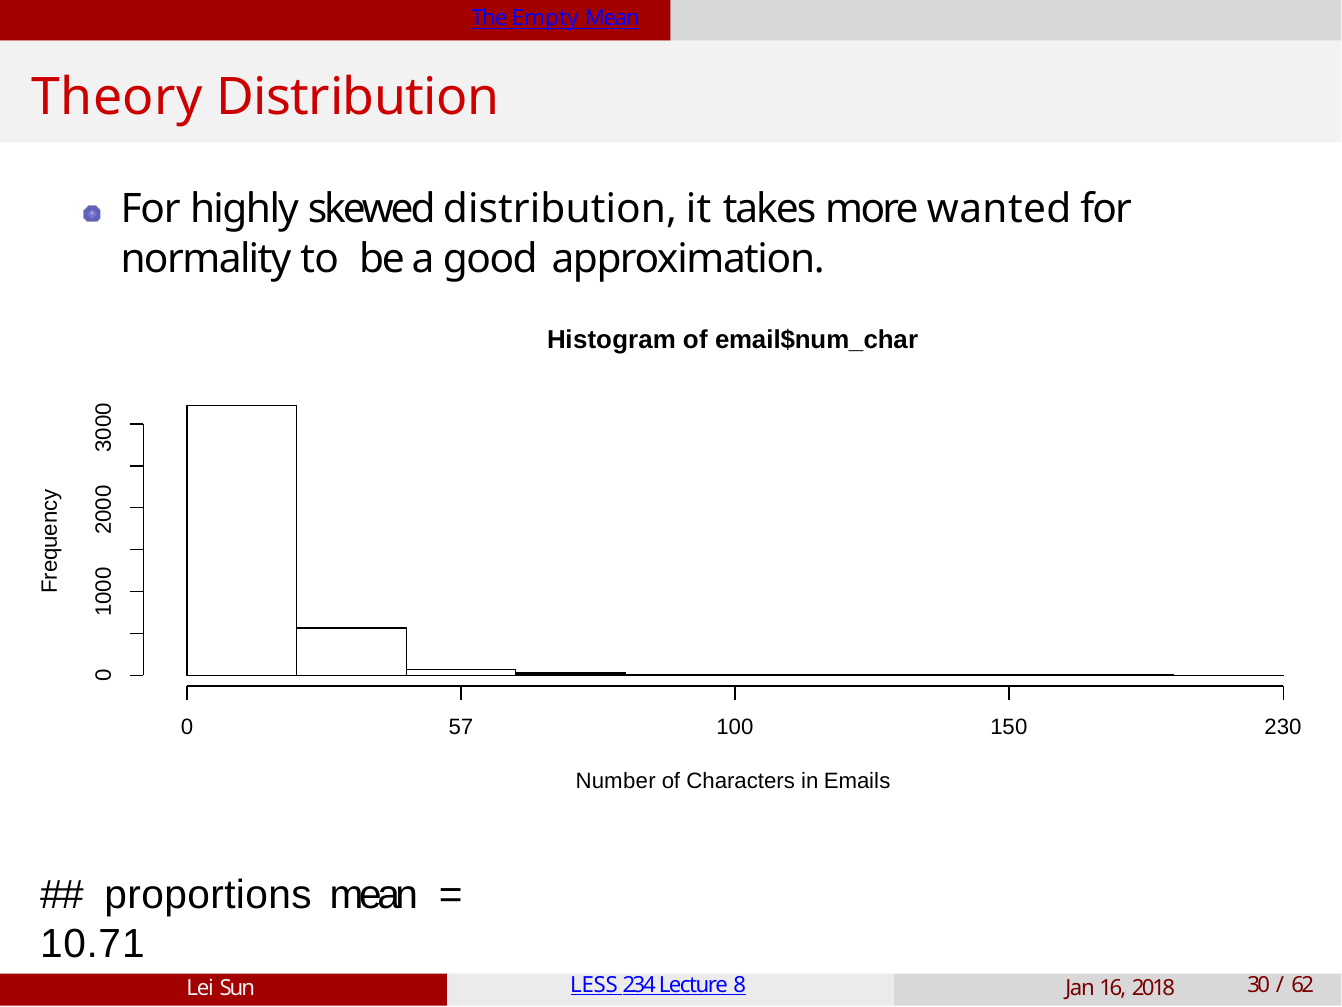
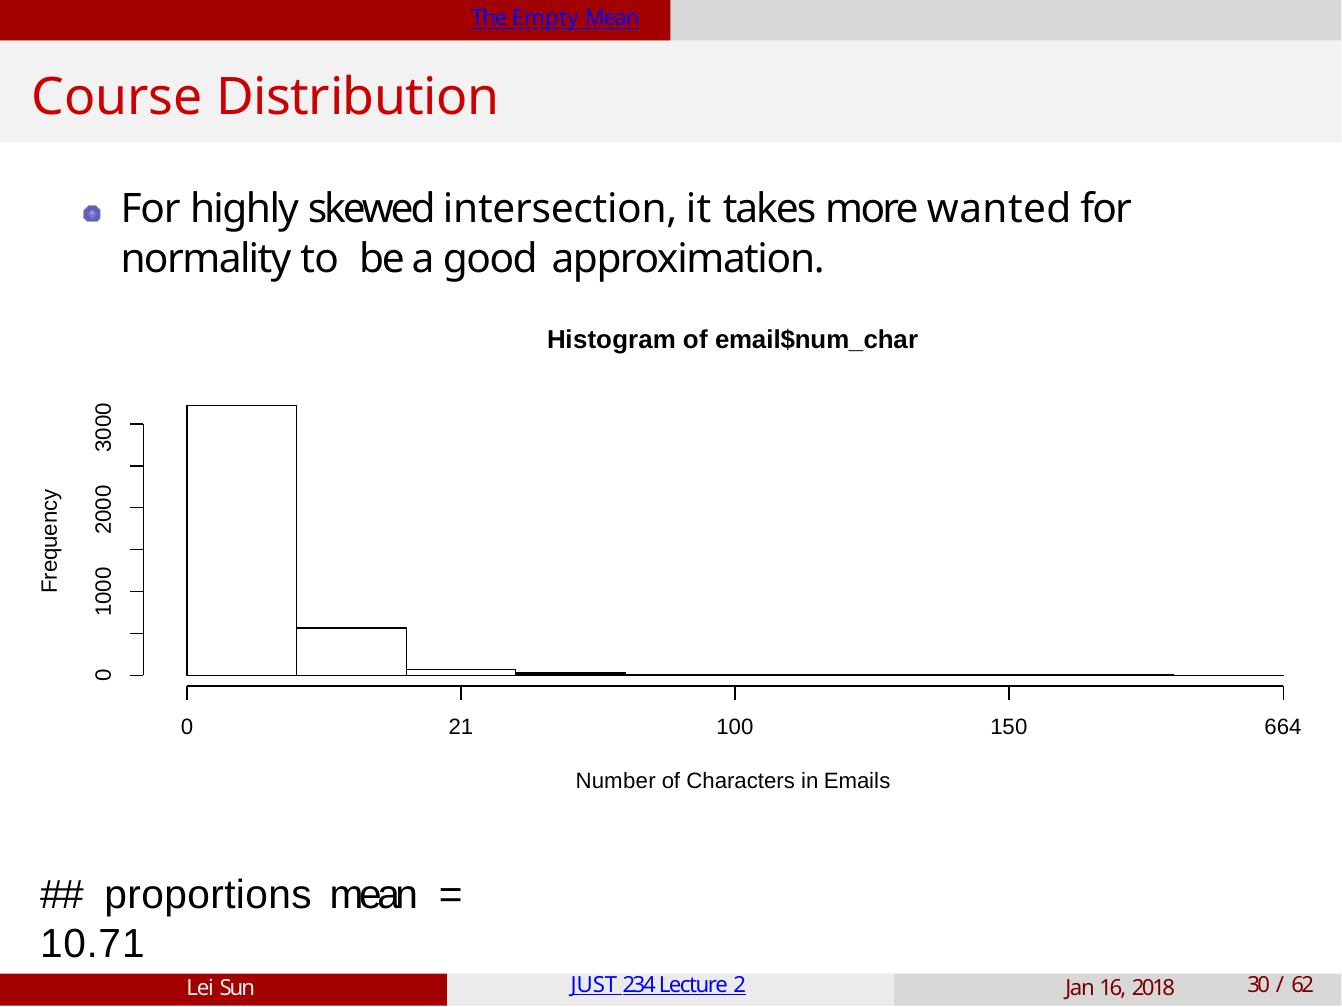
Theory: Theory -> Course (117, 98)
skewed distribution: distribution -> intersection (560, 209)
57: 57 -> 21 (461, 728)
230: 230 -> 664 (1283, 728)
LESS: LESS -> JUST (594, 985)
Lecture 8: 8 -> 2 (740, 985)
